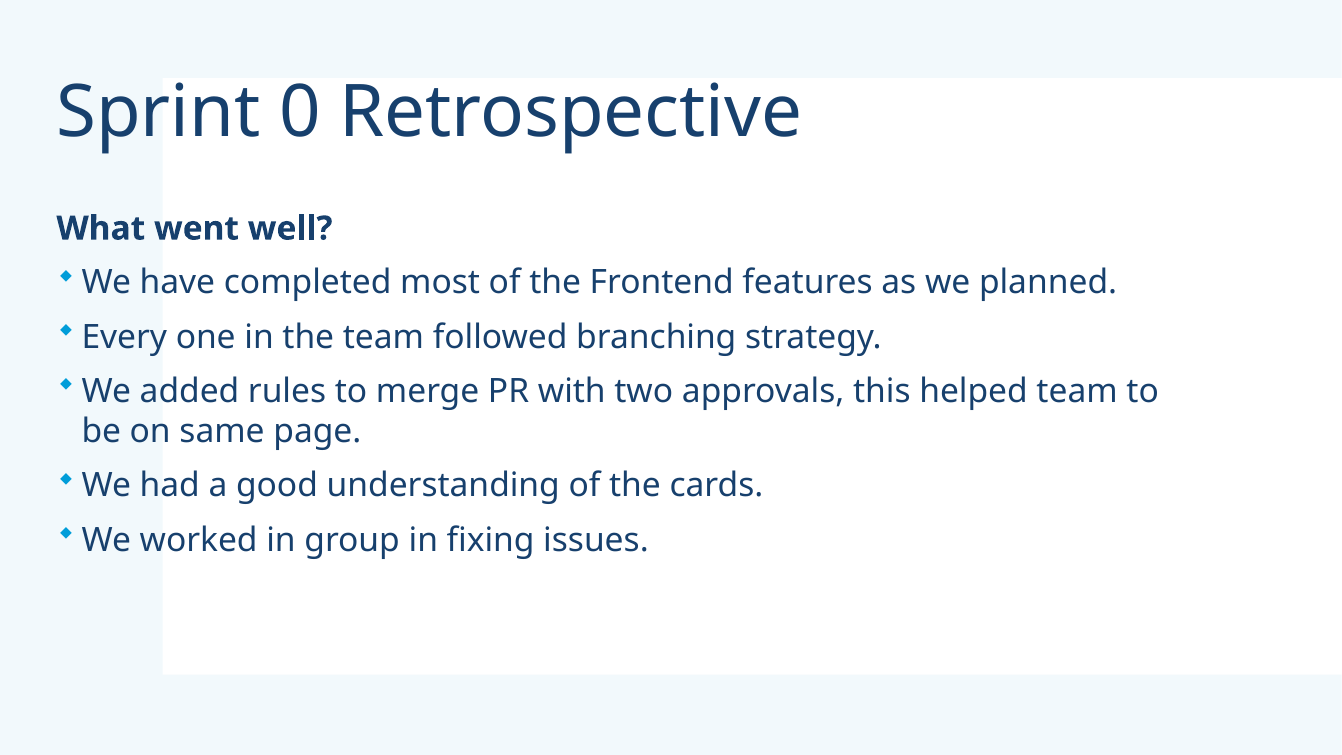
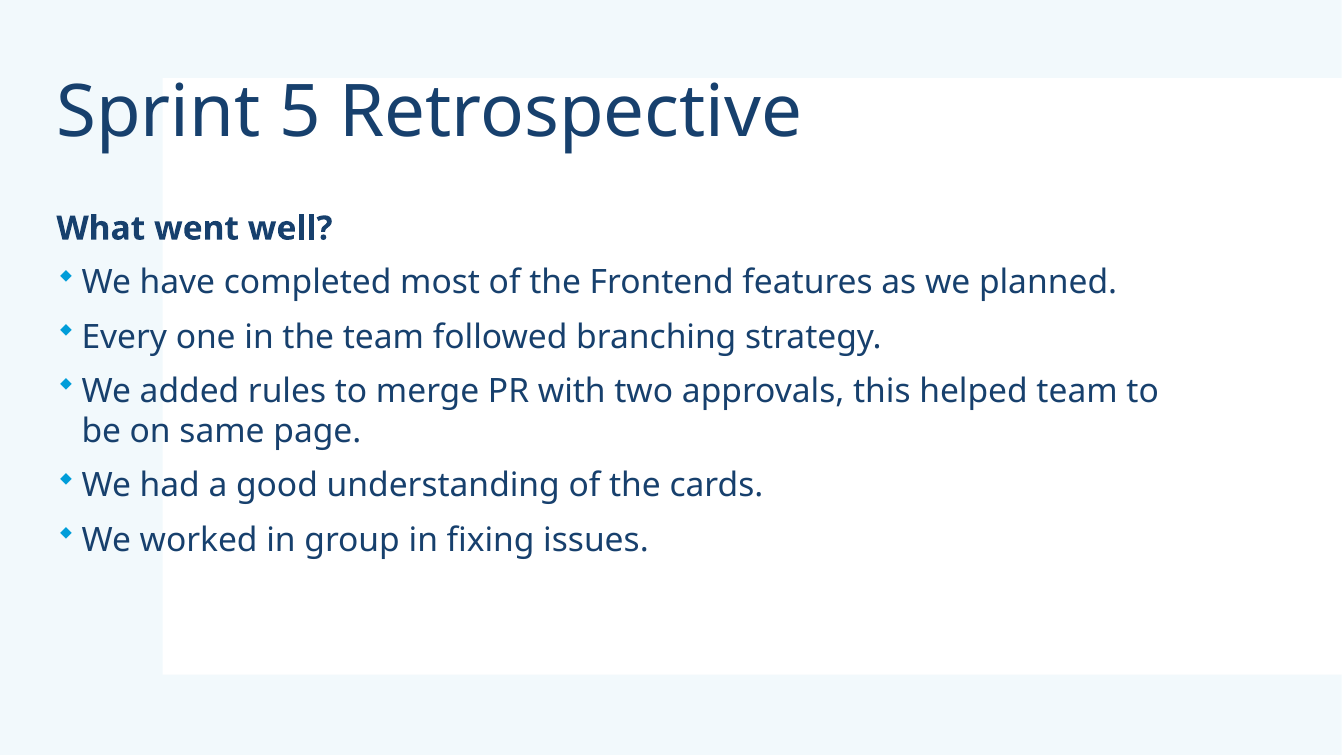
0: 0 -> 5 (300, 113)
